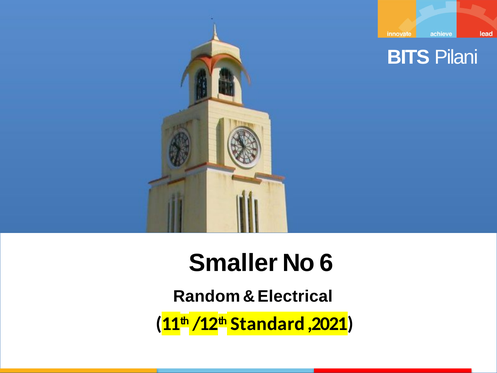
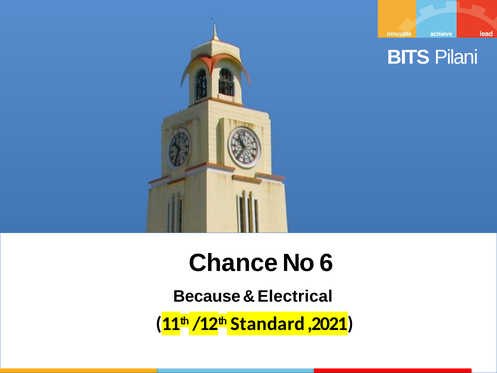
Smaller: Smaller -> Chance (233, 263)
Random: Random -> Because (207, 296)
